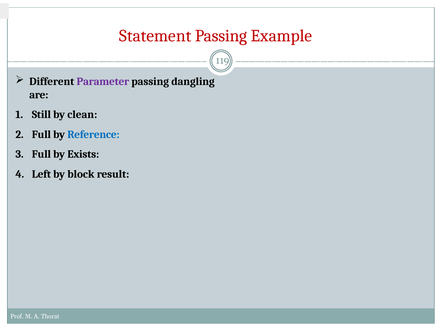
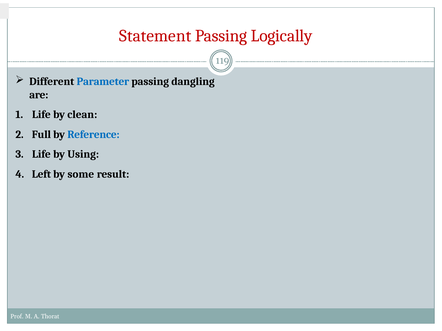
Example: Example -> Logically (282, 36)
Parameter colour: purple -> blue (103, 82)
Still: Still -> Life (41, 115)
Full: Full -> Life (41, 155)
Exists: Exists -> Using (83, 155)
block: block -> some (81, 174)
